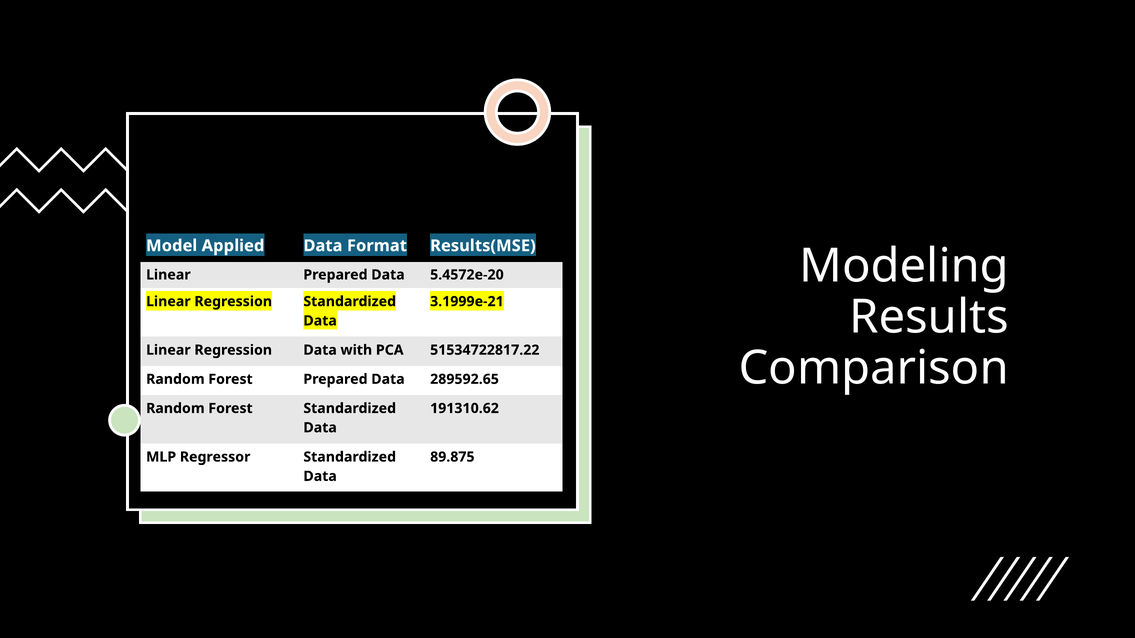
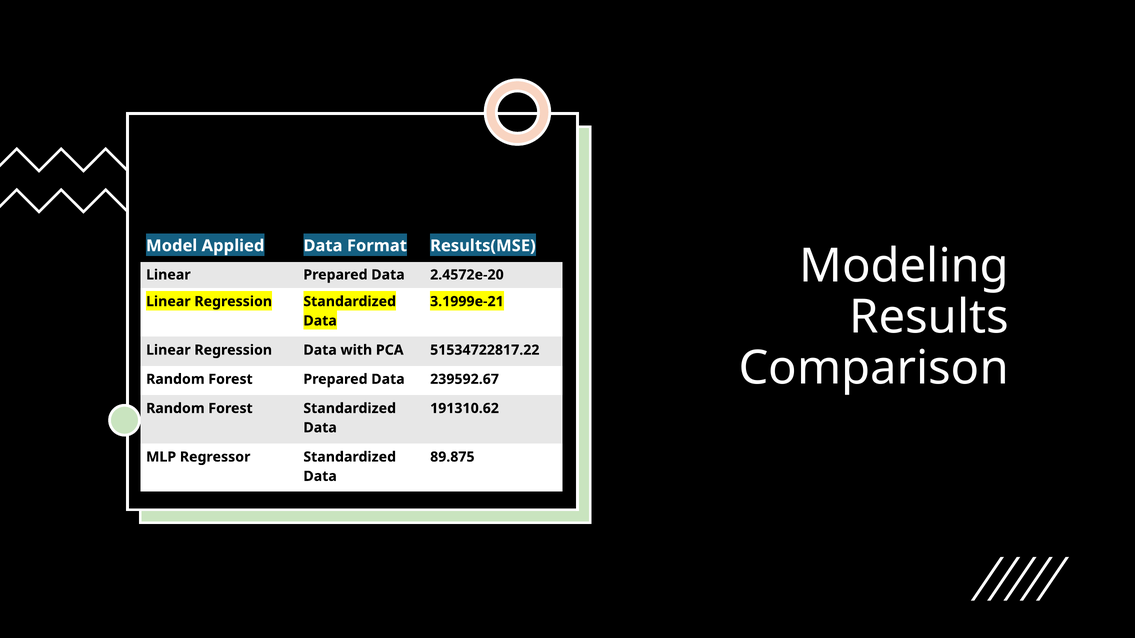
5.4572e-20: 5.4572e-20 -> 2.4572e-20 (467, 275)
289592.65: 289592.65 -> 239592.67 (465, 379)
